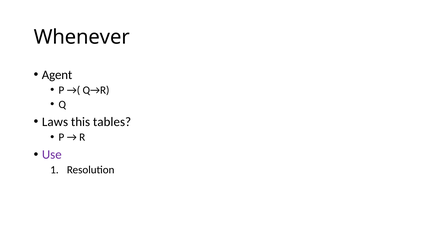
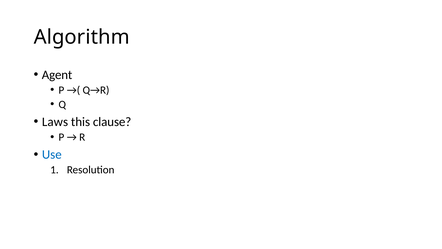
Whenever: Whenever -> Algorithm (82, 37)
tables: tables -> clause (112, 122)
Use colour: purple -> blue (52, 154)
